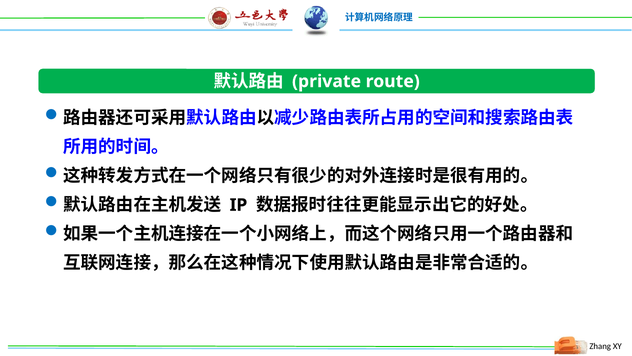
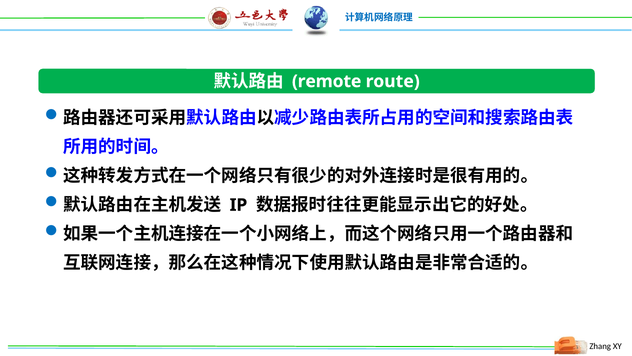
private: private -> remote (327, 81)
